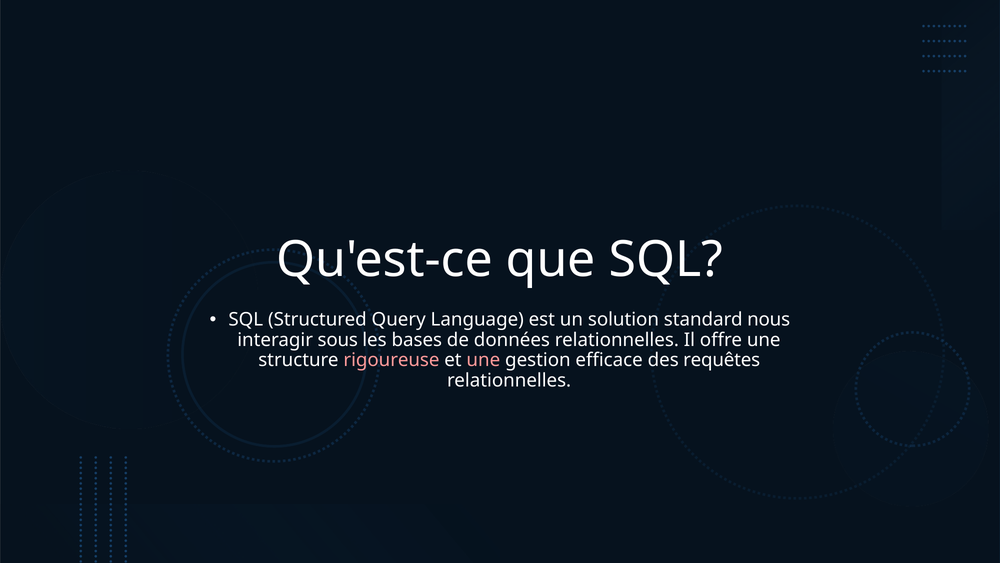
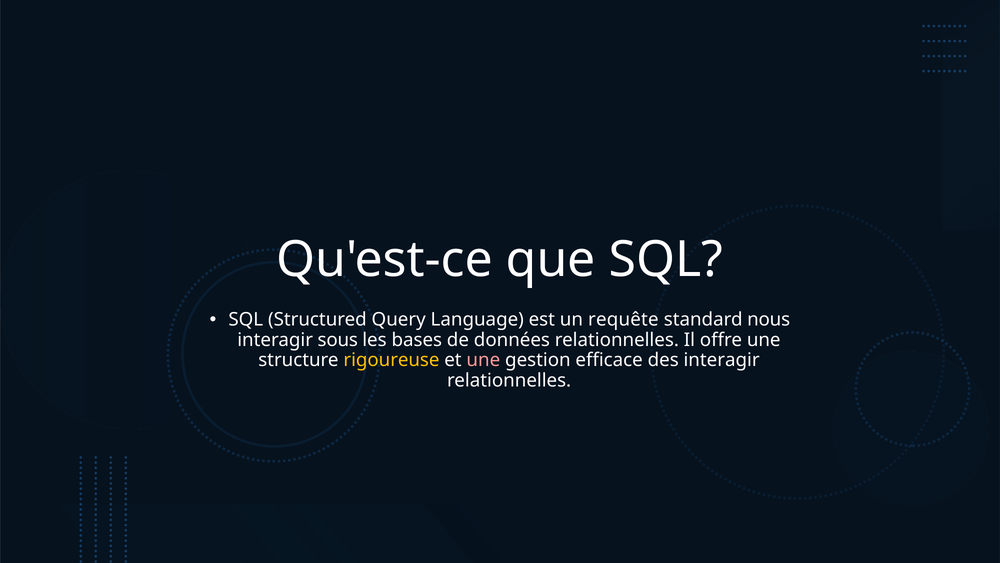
solution: solution -> requête (623, 319)
rigoureuse colour: pink -> yellow (391, 360)
des requêtes: requêtes -> interagir (722, 360)
